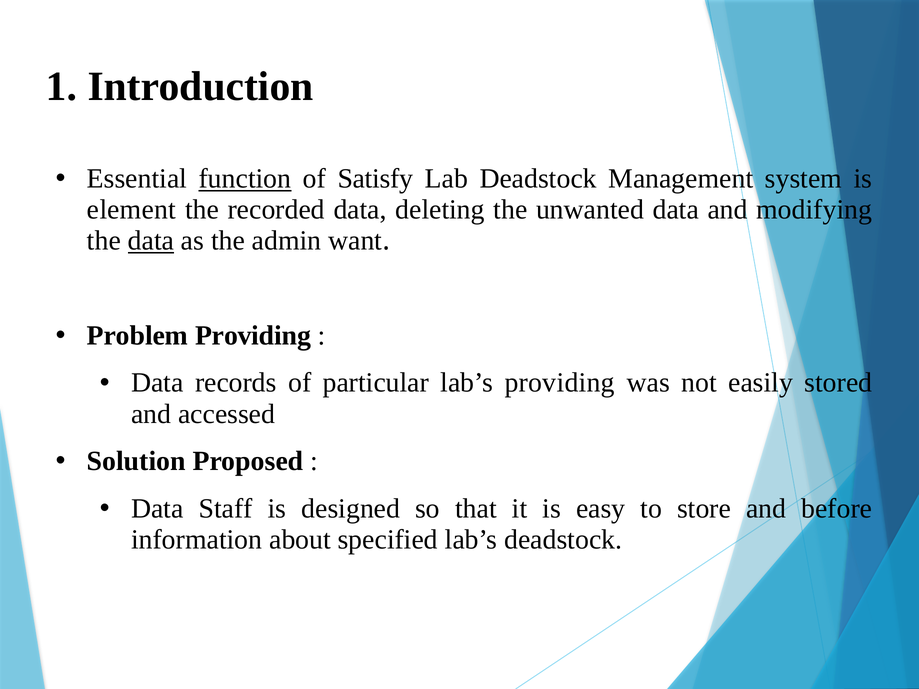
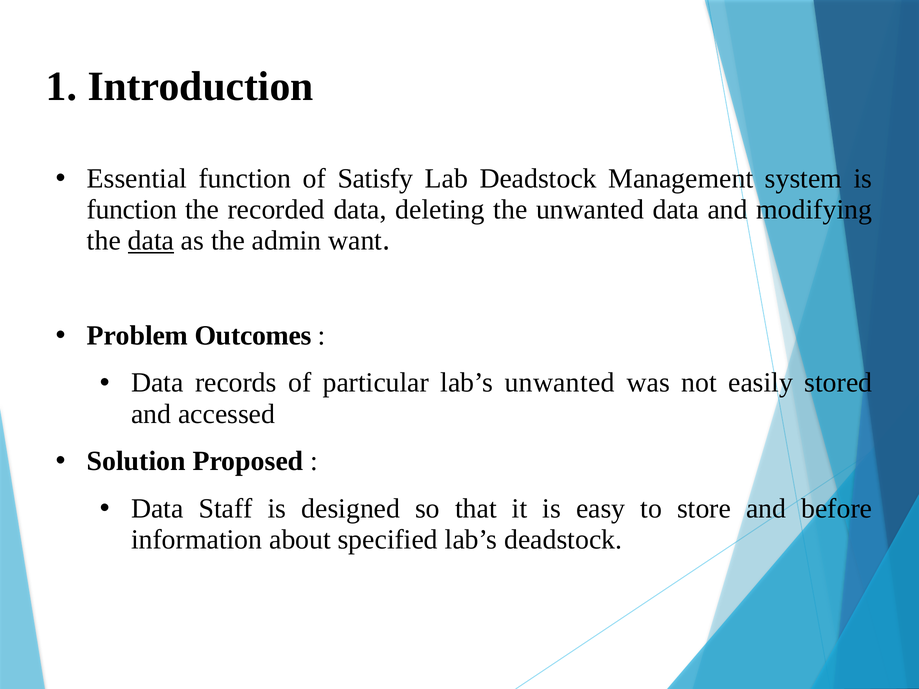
function underline: present -> none (245, 179)
element: element -> function (132, 210)
Problem Providing: Providing -> Outcomes (253, 336)
lab’s providing: providing -> unwanted (560, 383)
